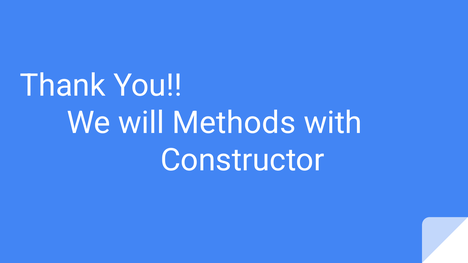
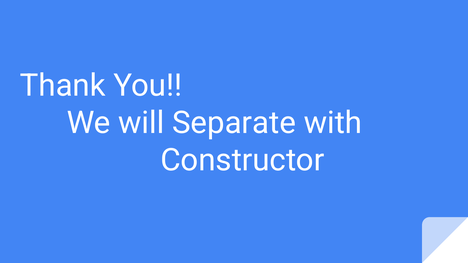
Methods: Methods -> Separate (234, 123)
